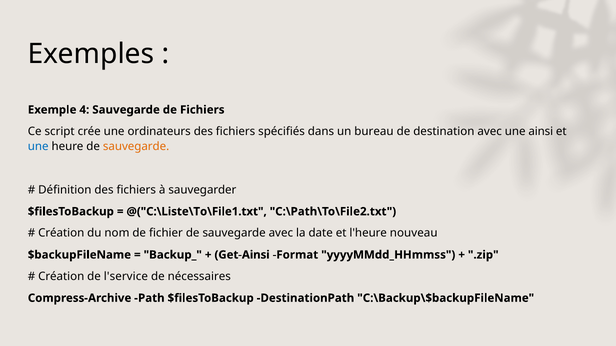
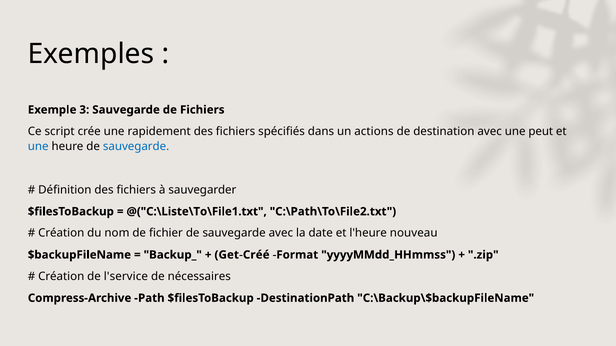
4: 4 -> 3 (84, 110)
ordinateurs: ordinateurs -> rapidement (159, 132)
bureau: bureau -> actions (374, 132)
ainsi: ainsi -> peut (541, 132)
sauvegarde colour: orange -> blue (136, 147)
Get-Ainsi: Get-Ainsi -> Get-Créé (242, 255)
